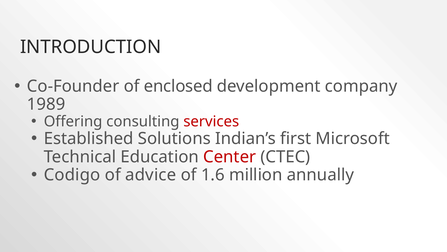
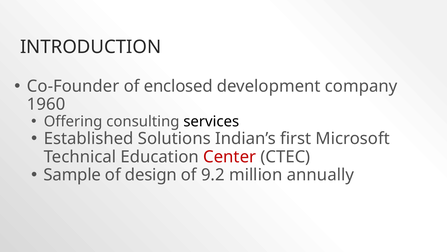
1989: 1989 -> 1960 (46, 104)
services colour: red -> black (211, 121)
Codigo: Codigo -> Sample (72, 175)
advice: advice -> design (151, 175)
1.6: 1.6 -> 9.2 (213, 175)
